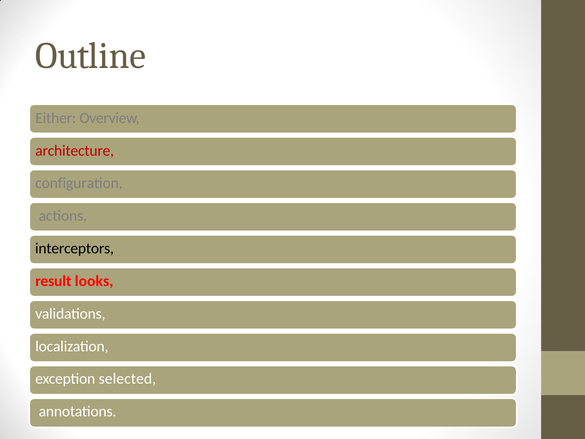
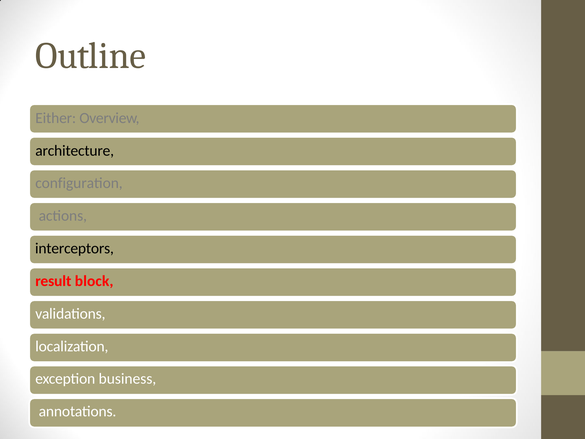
architecture colour: red -> black (75, 151)
looks: looks -> block (94, 281)
selected: selected -> business (127, 379)
